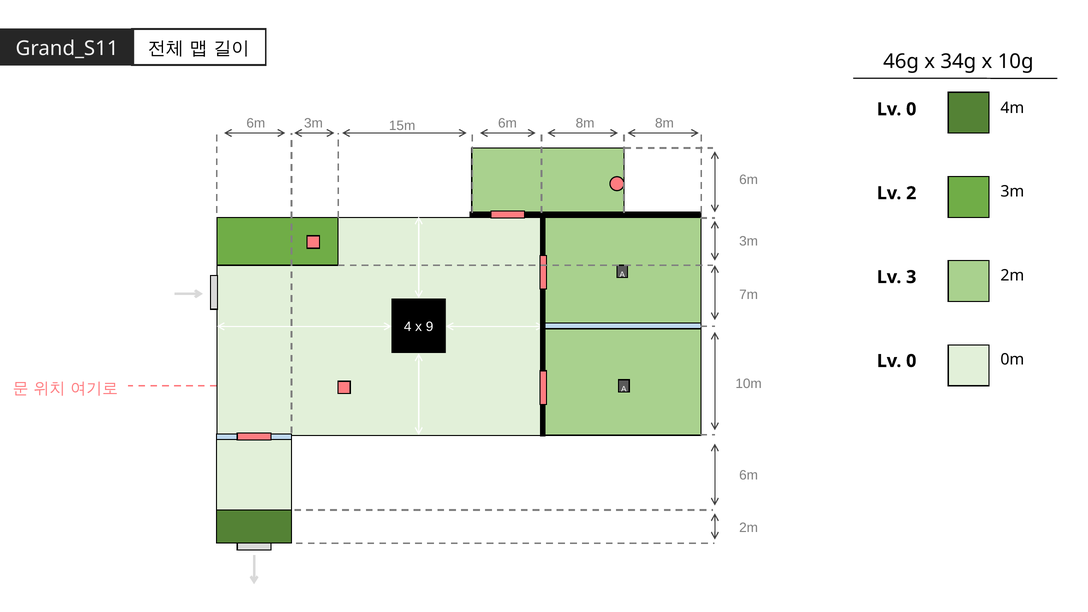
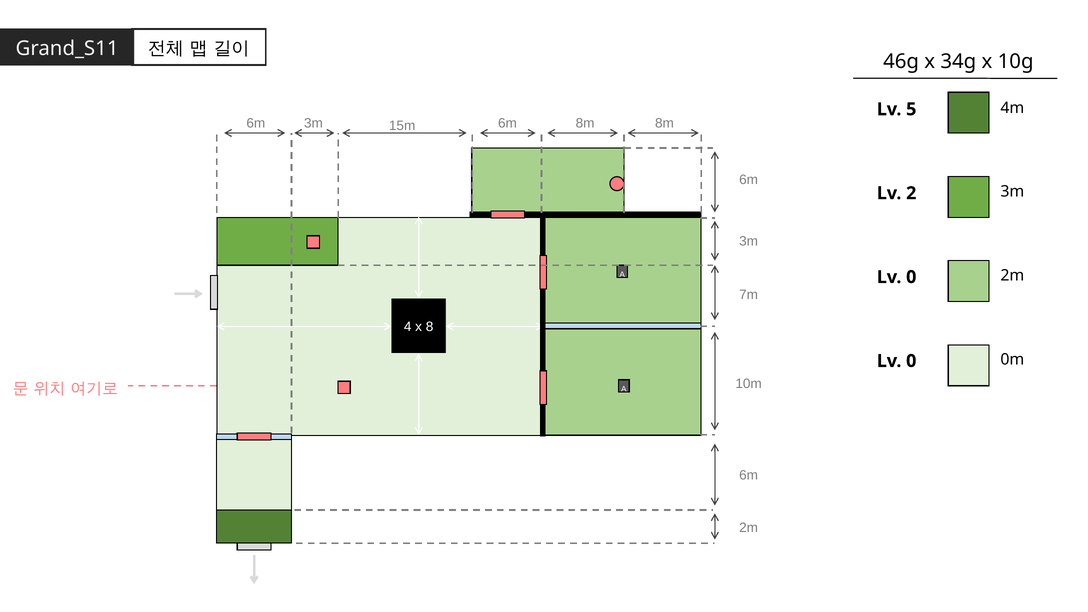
0: 0 -> 5 (911, 109)
3: 3 -> 0 (911, 277)
9: 9 -> 8 (430, 327)
